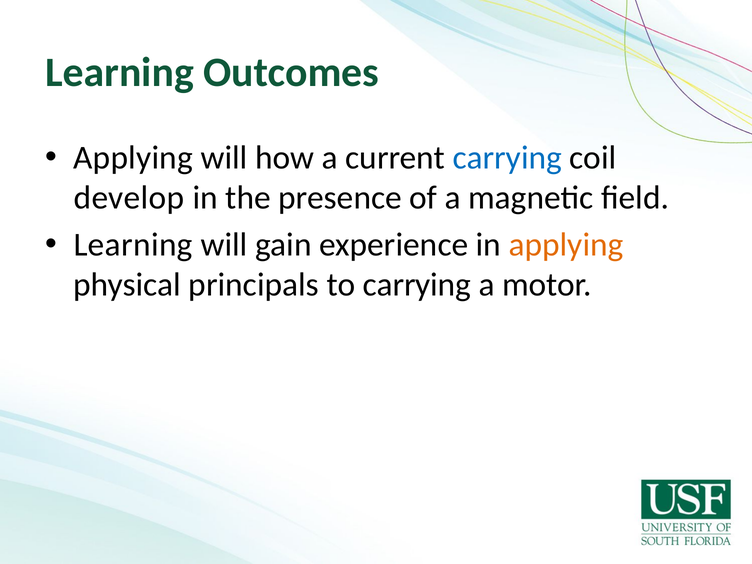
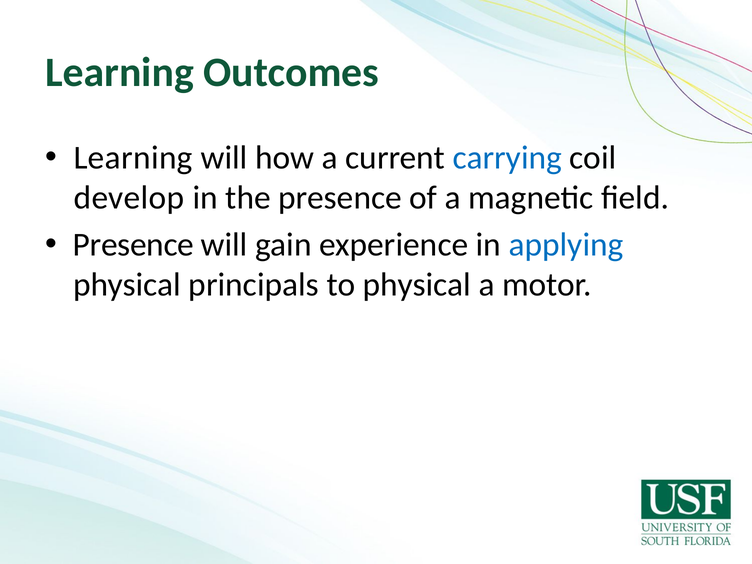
Applying: Applying -> Learning (133, 158)
Learning: Learning -> Presence (133, 245)
applying colour: orange -> blue (566, 245)
to carrying: carrying -> physical (417, 285)
